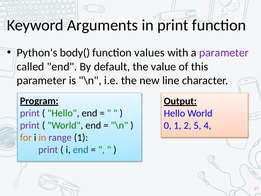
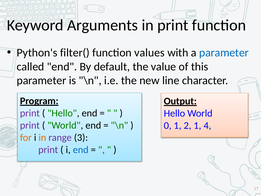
body(: body( -> filter( (75, 53)
parameter colour: purple -> blue (224, 53)
2 5: 5 -> 1 (197, 125)
range 1: 1 -> 3 (81, 137)
